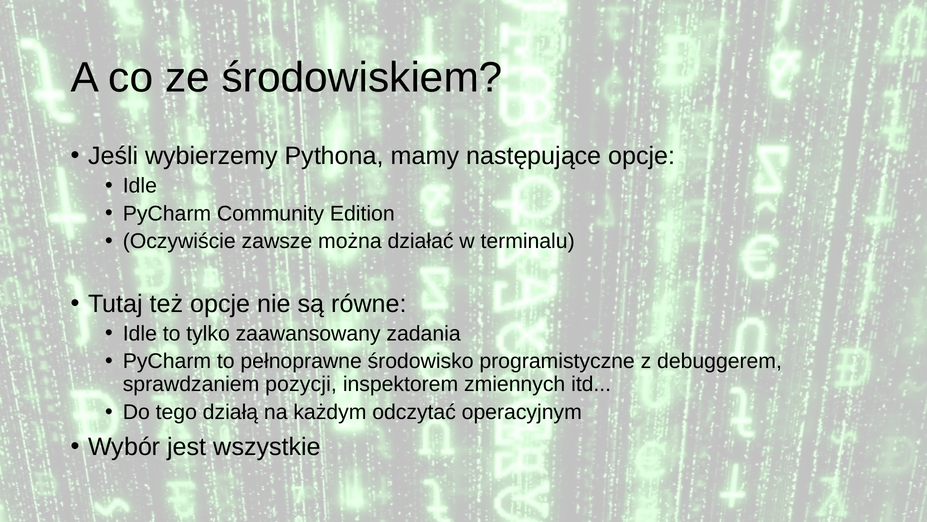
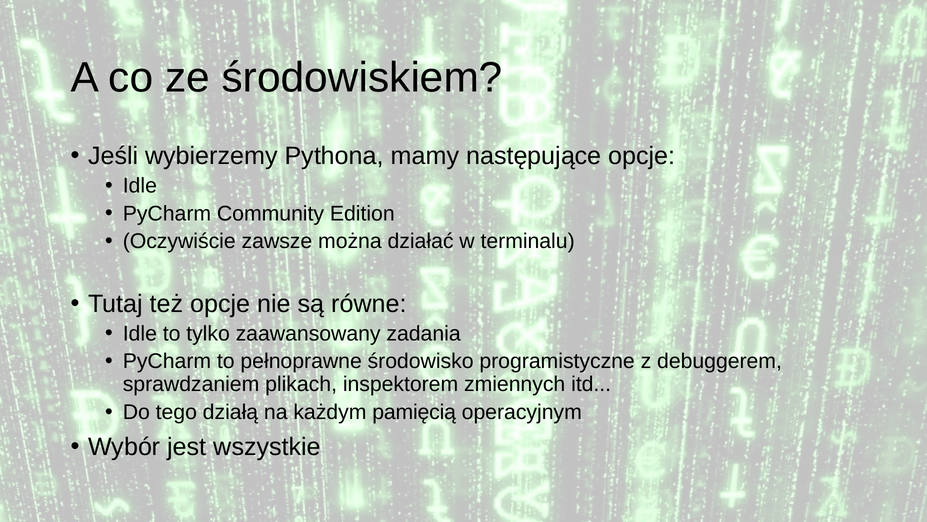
pozycji: pozycji -> plikach (301, 384)
odczytać: odczytać -> pamięcią (414, 412)
